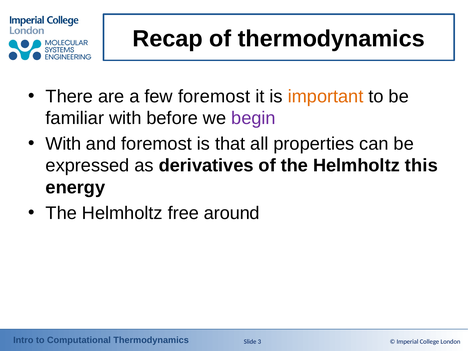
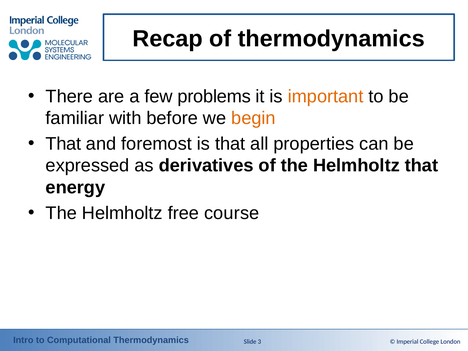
few foremost: foremost -> problems (214, 96)
begin colour: purple -> orange (253, 118)
With: With -> That (63, 144)
Helmholtz this: this -> that (422, 166)
around: around -> course (232, 213)
